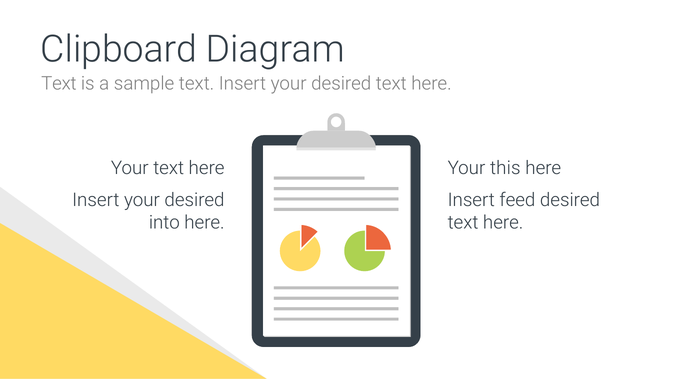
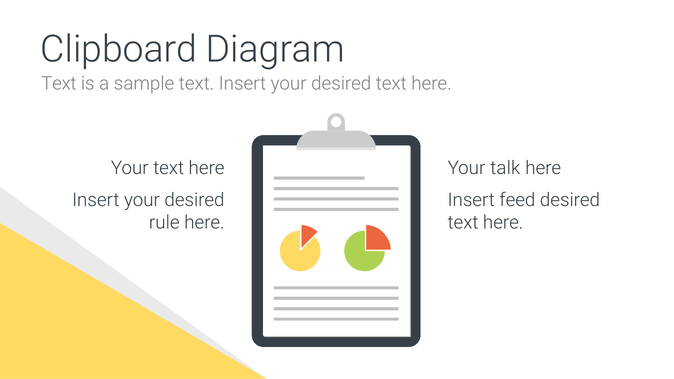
this: this -> talk (505, 168)
into: into -> rule (164, 223)
